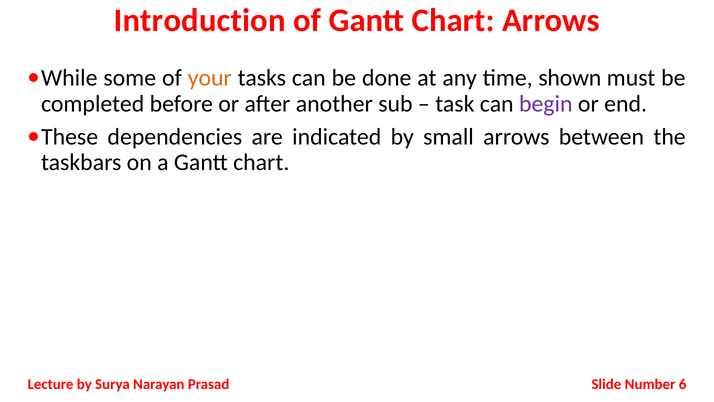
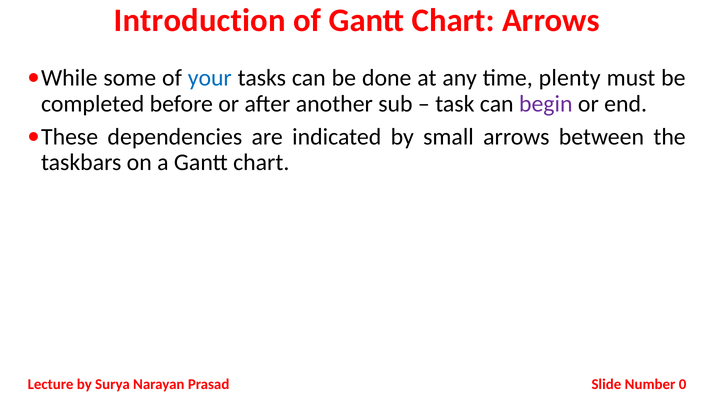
your colour: orange -> blue (210, 78)
shown: shown -> plenty (570, 78)
6: 6 -> 0 (683, 384)
